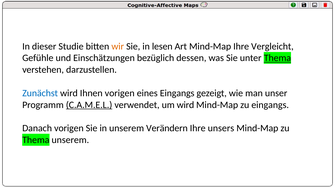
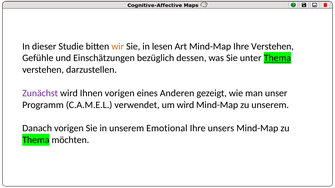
Ihre Vergleicht: Vergleicht -> Verstehen (272, 46)
Zunächst colour: blue -> purple (40, 93)
eines Eingangs: Eingangs -> Anderen (177, 93)
C.A.M.E.L underline: present -> none (89, 105)
zu eingangs: eingangs -> unserem (270, 105)
Verändern: Verändern -> Emotional (167, 129)
Thema unserem: unserem -> möchten (70, 140)
